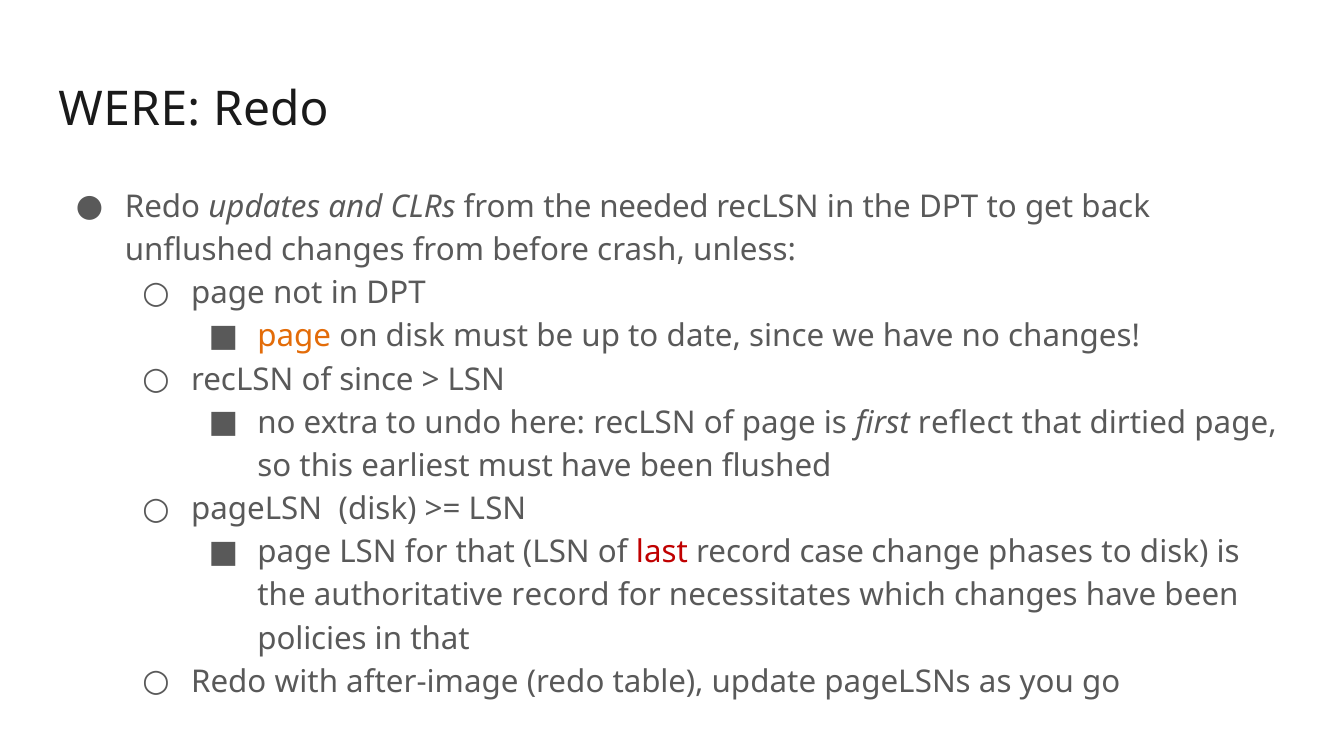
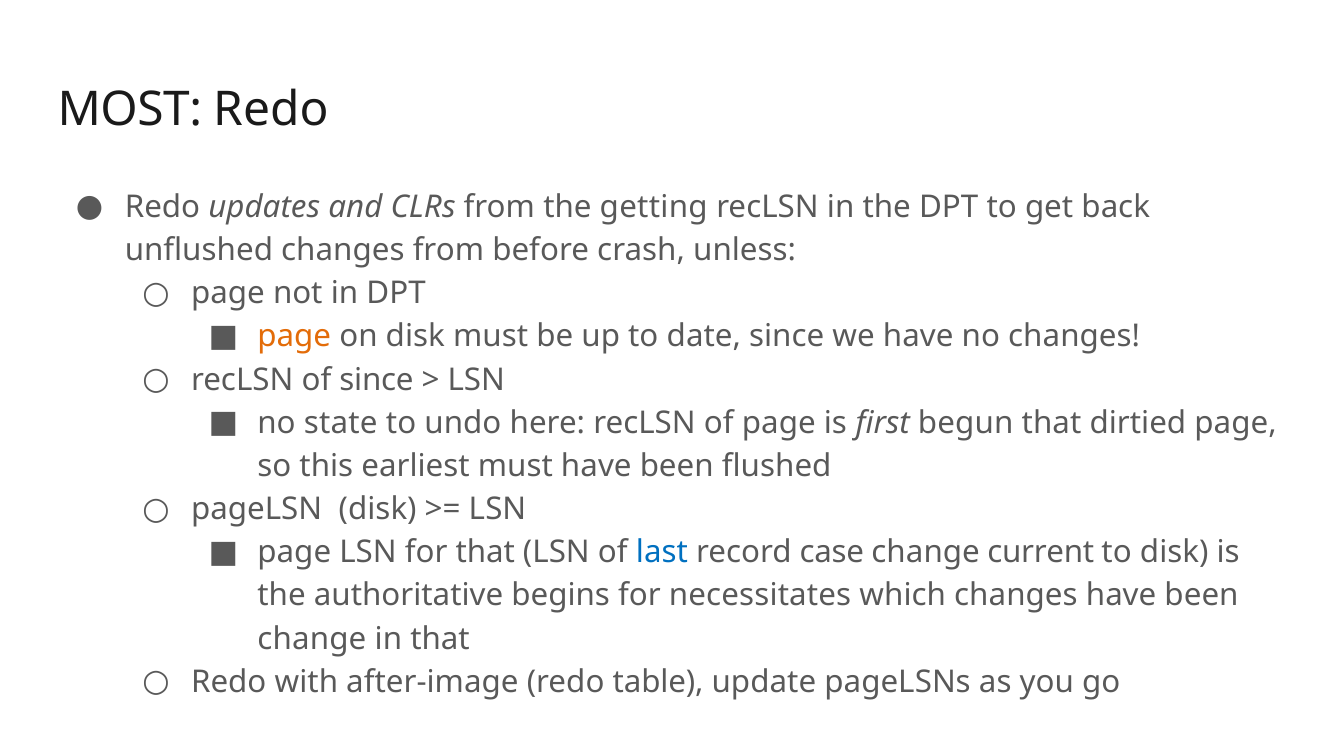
WERE: WERE -> MOST (130, 110)
needed: needed -> getting (654, 207)
extra: extra -> state (341, 423)
reflect: reflect -> begun (966, 423)
last colour: red -> blue (662, 552)
phases: phases -> current (1041, 552)
authoritative record: record -> begins (561, 596)
policies: policies -> change (312, 639)
